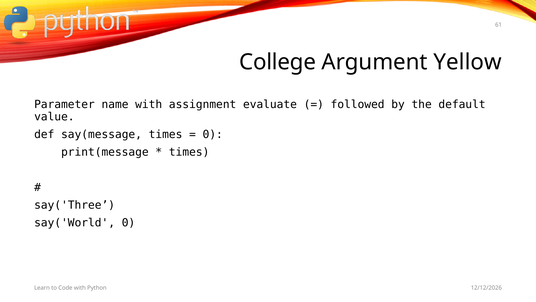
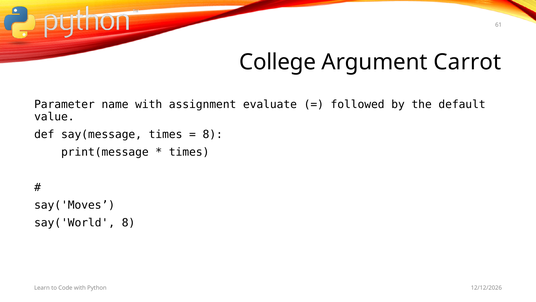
Yellow: Yellow -> Carrot (467, 62)
0: 0 -> 8 (213, 134)
say('Three: say('Three -> say('Moves (75, 205)
say('World 0: 0 -> 8 (128, 222)
